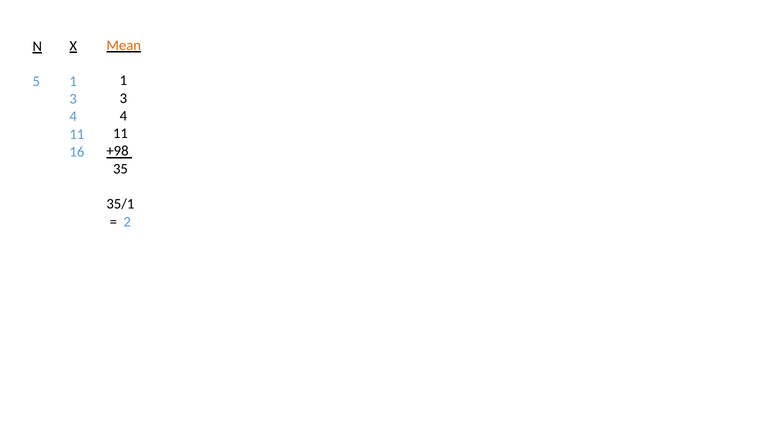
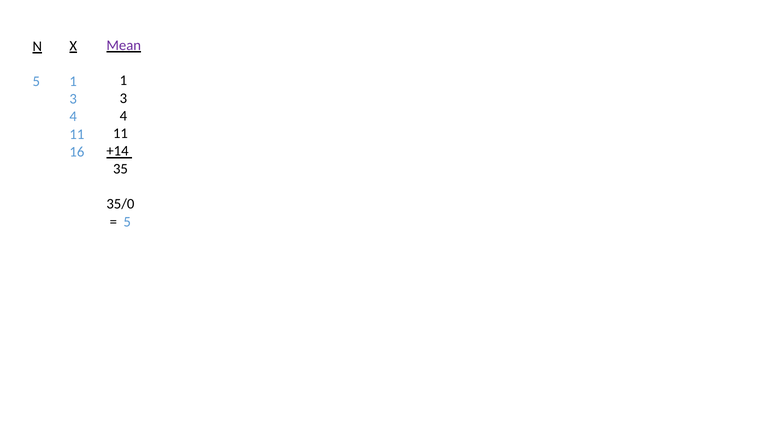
Mean colour: orange -> purple (124, 45)
+98: +98 -> +14 (118, 151)
35/1: 35/1 -> 35/0 (120, 204)
2: 2 -> 5 (127, 222)
